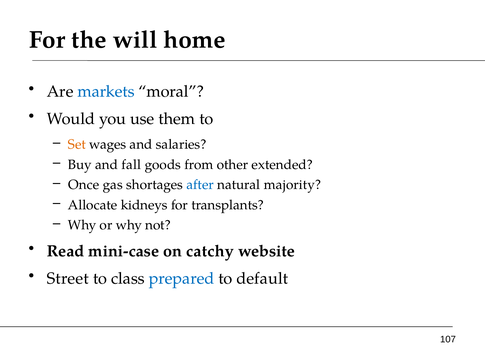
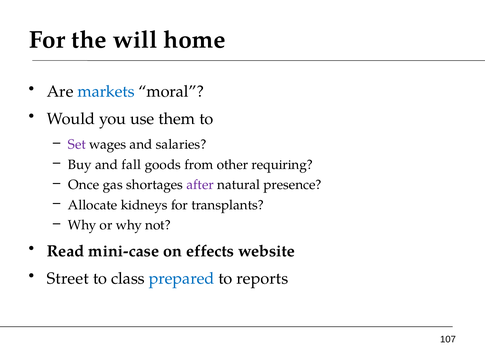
Set colour: orange -> purple (77, 145)
extended: extended -> requiring (282, 165)
after colour: blue -> purple (200, 185)
majority: majority -> presence (293, 185)
catchy: catchy -> effects (210, 252)
default: default -> reports (262, 279)
